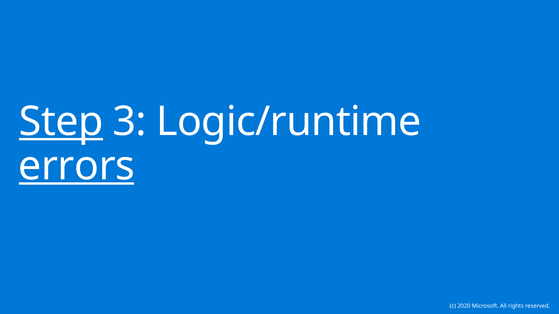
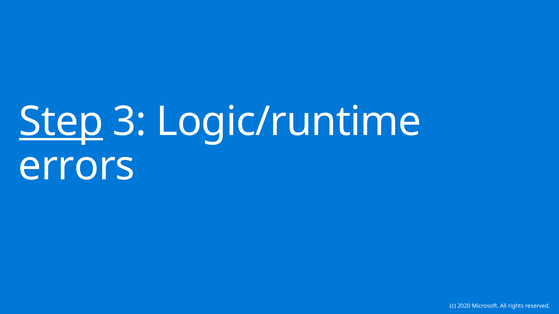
errors underline: present -> none (77, 166)
